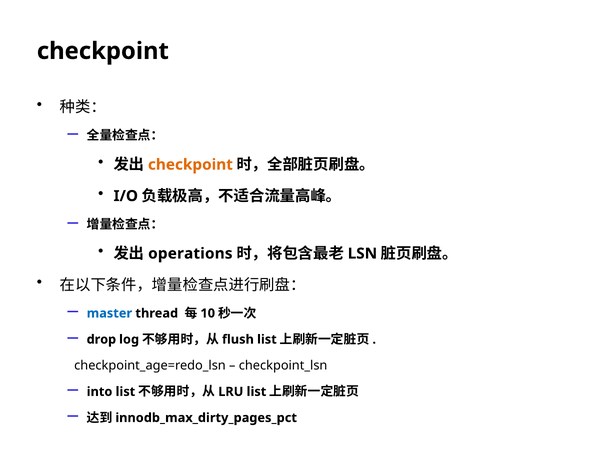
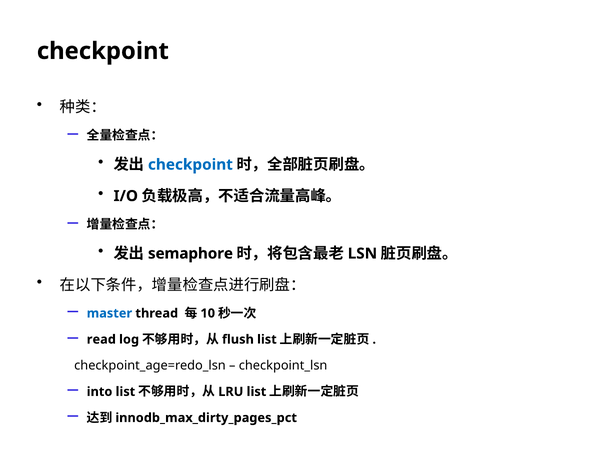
checkpoint colour: orange -> blue (190, 165)
operations: operations -> semaphore (190, 254)
drop: drop -> read (101, 340)
